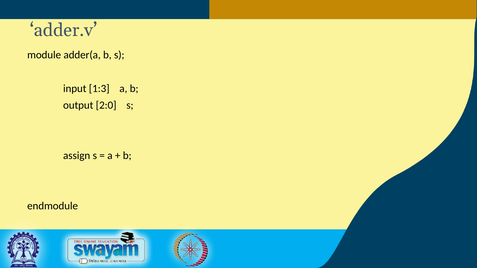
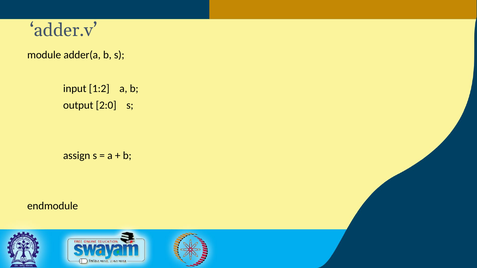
1:3: 1:3 -> 1:2 (99, 89)
